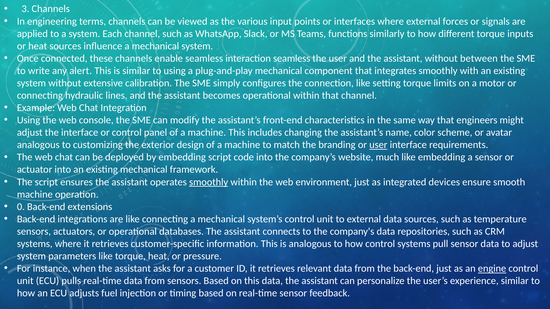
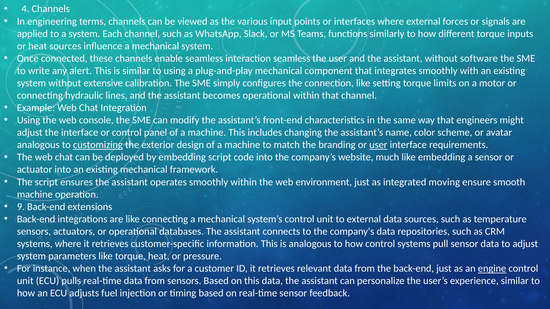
3: 3 -> 4 (25, 9)
between: between -> software (479, 58)
customizing underline: none -> present (98, 145)
smoothly underline: present -> none (209, 182)
devices: devices -> moving (444, 182)
0: 0 -> 9 (21, 207)
